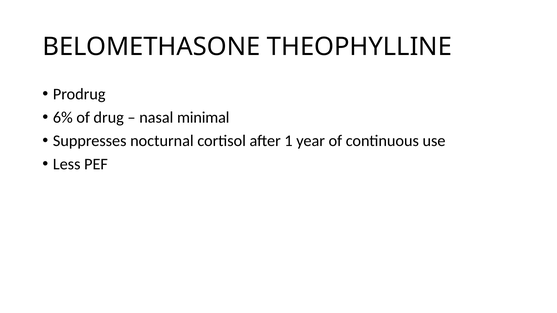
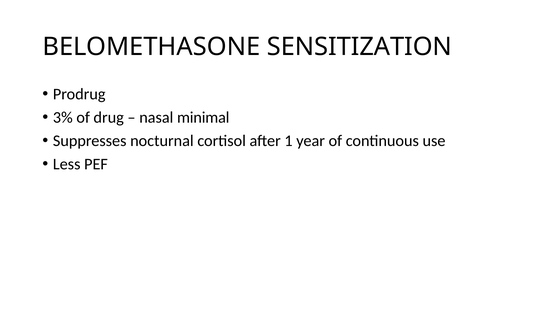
THEOPHYLLINE: THEOPHYLLINE -> SENSITIZATION (359, 47)
6%: 6% -> 3% (63, 118)
